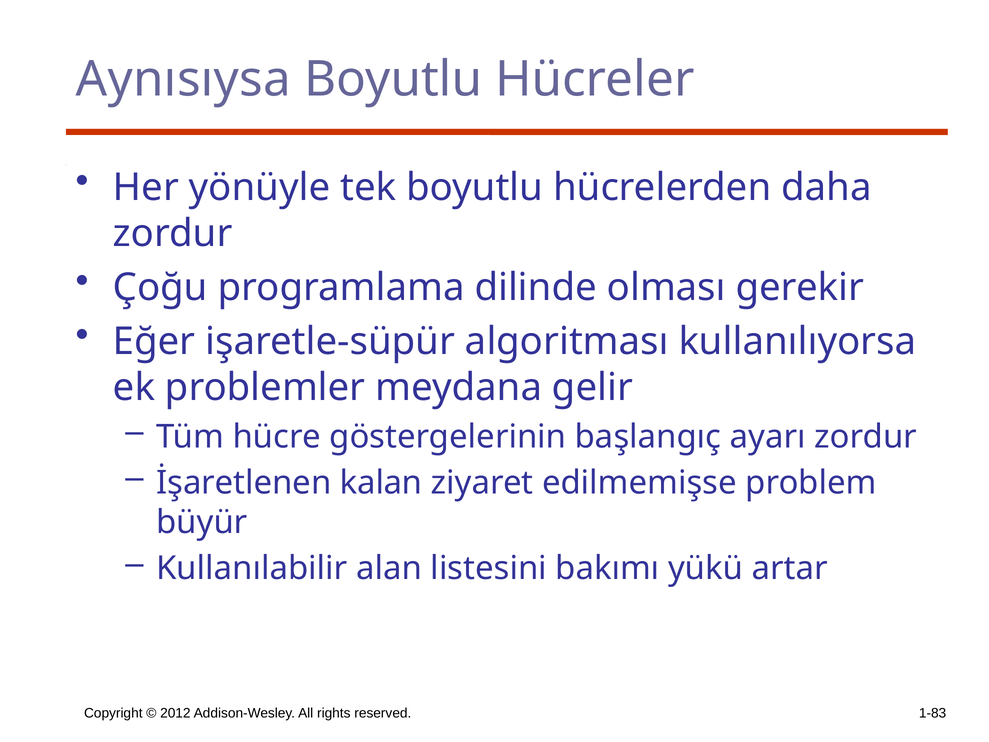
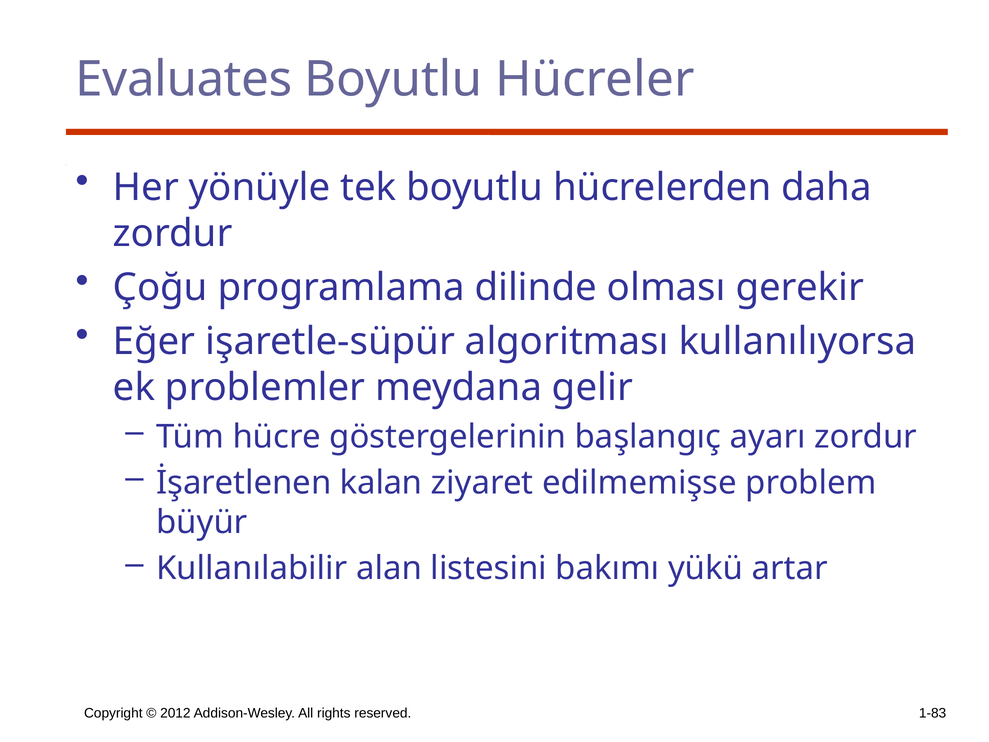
Aynısıysa: Aynısıysa -> Evaluates (184, 79)
